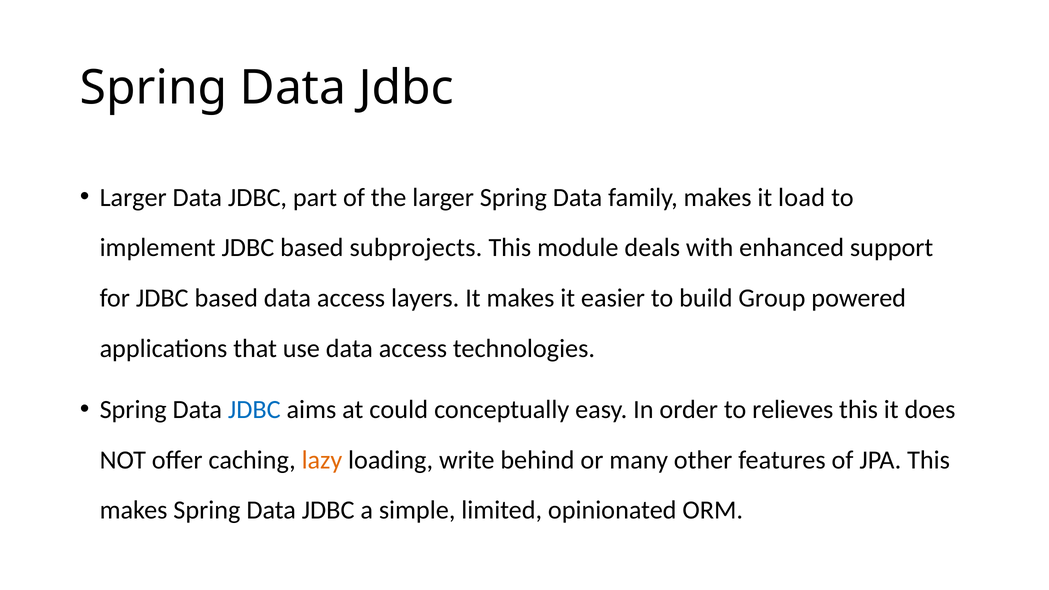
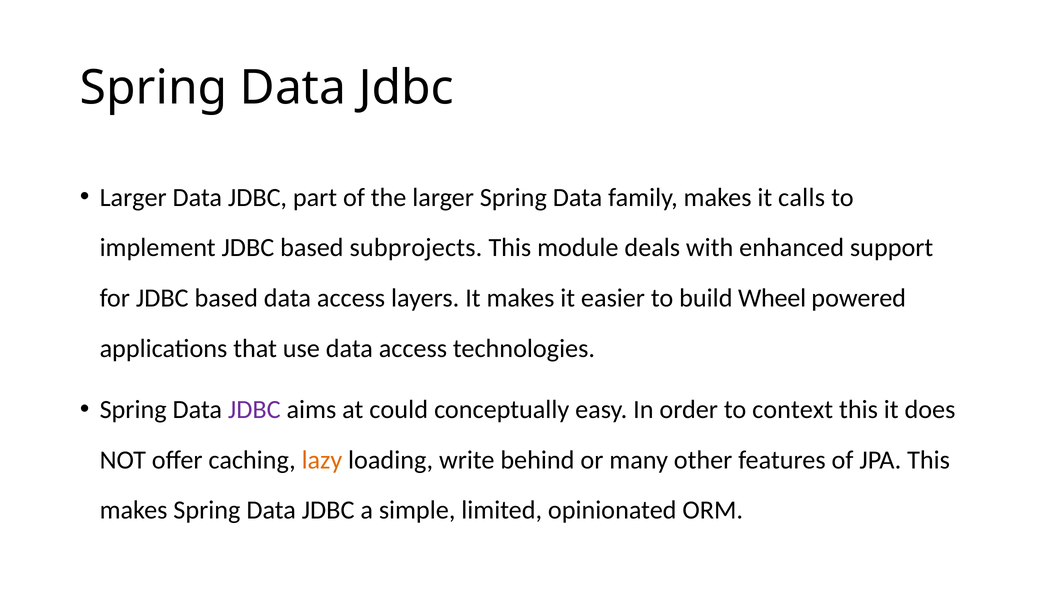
load: load -> calls (802, 197)
Group: Group -> Wheel (772, 298)
JDBC colour: blue -> purple (254, 410)
relieves: relieves -> context (793, 410)
